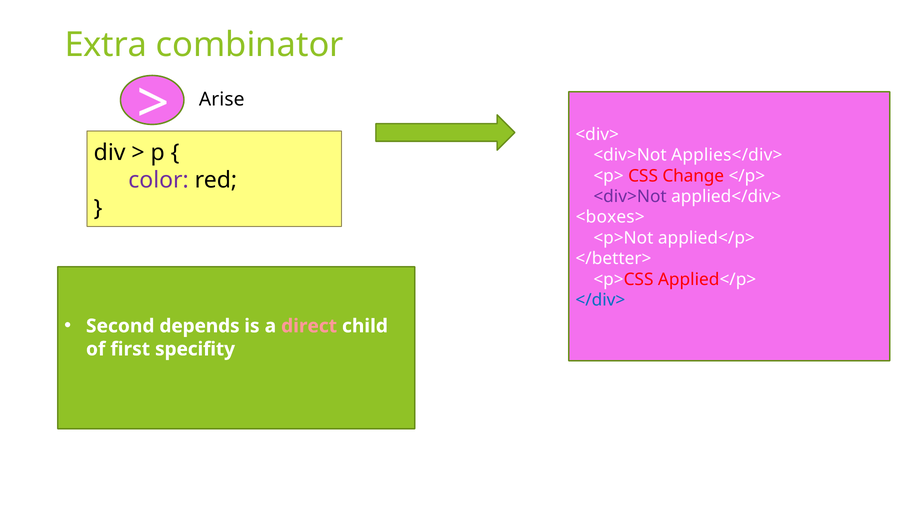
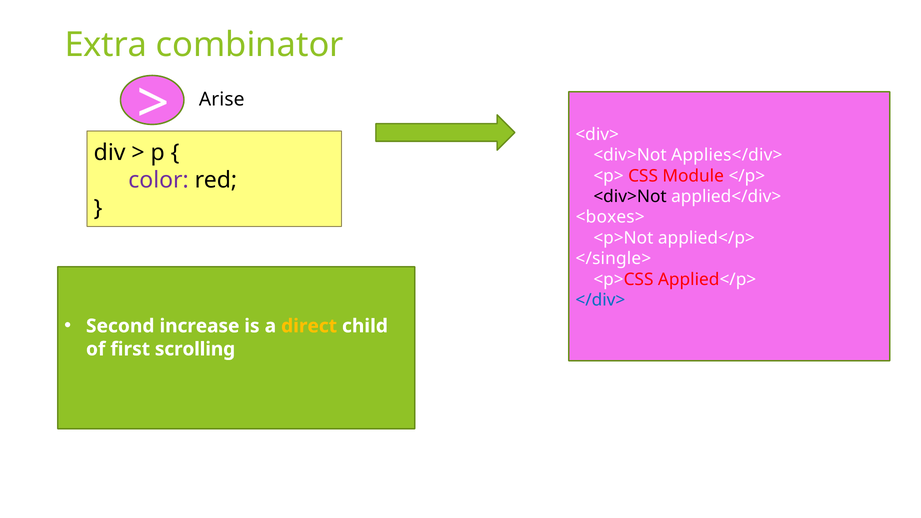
Change: Change -> Module (693, 176)
<div>Not colour: purple -> black (630, 197)
</better>: </better> -> </single> (613, 259)
depends: depends -> increase (199, 326)
direct colour: pink -> yellow (309, 326)
specifity: specifity -> scrolling (195, 349)
